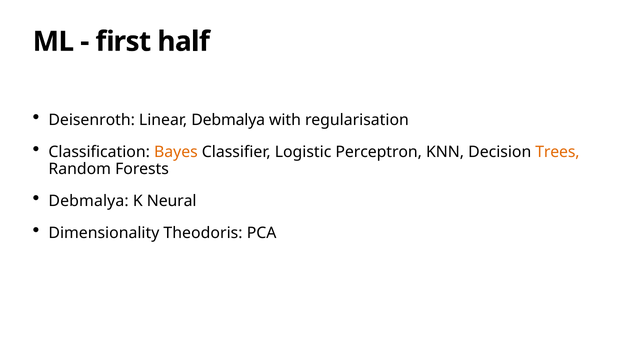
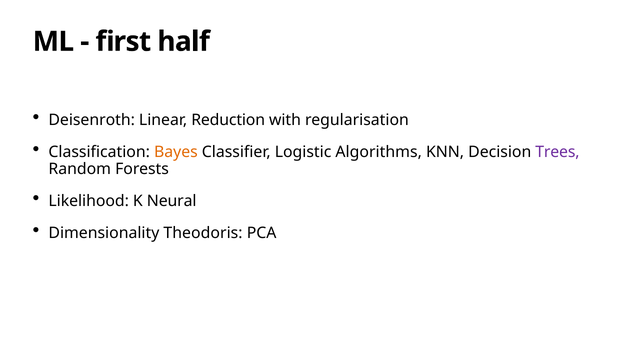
Linear Debmalya: Debmalya -> Reduction (228, 120)
Perceptron: Perceptron -> Algorithms (379, 152)
Trees colour: orange -> purple (557, 152)
Debmalya: Debmalya -> Likelihood (89, 201)
